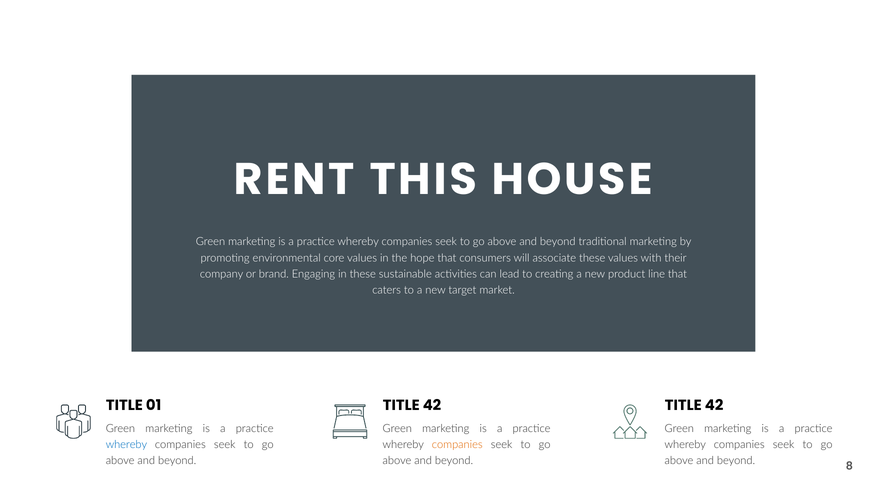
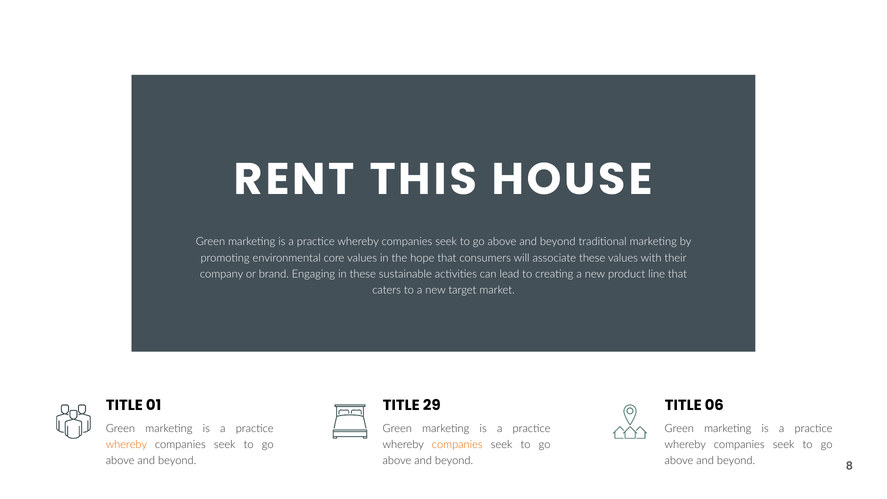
42: 42 -> 29 (432, 406)
42: 42 -> 06 (714, 406)
whereby colour: blue -> orange (126, 445)
